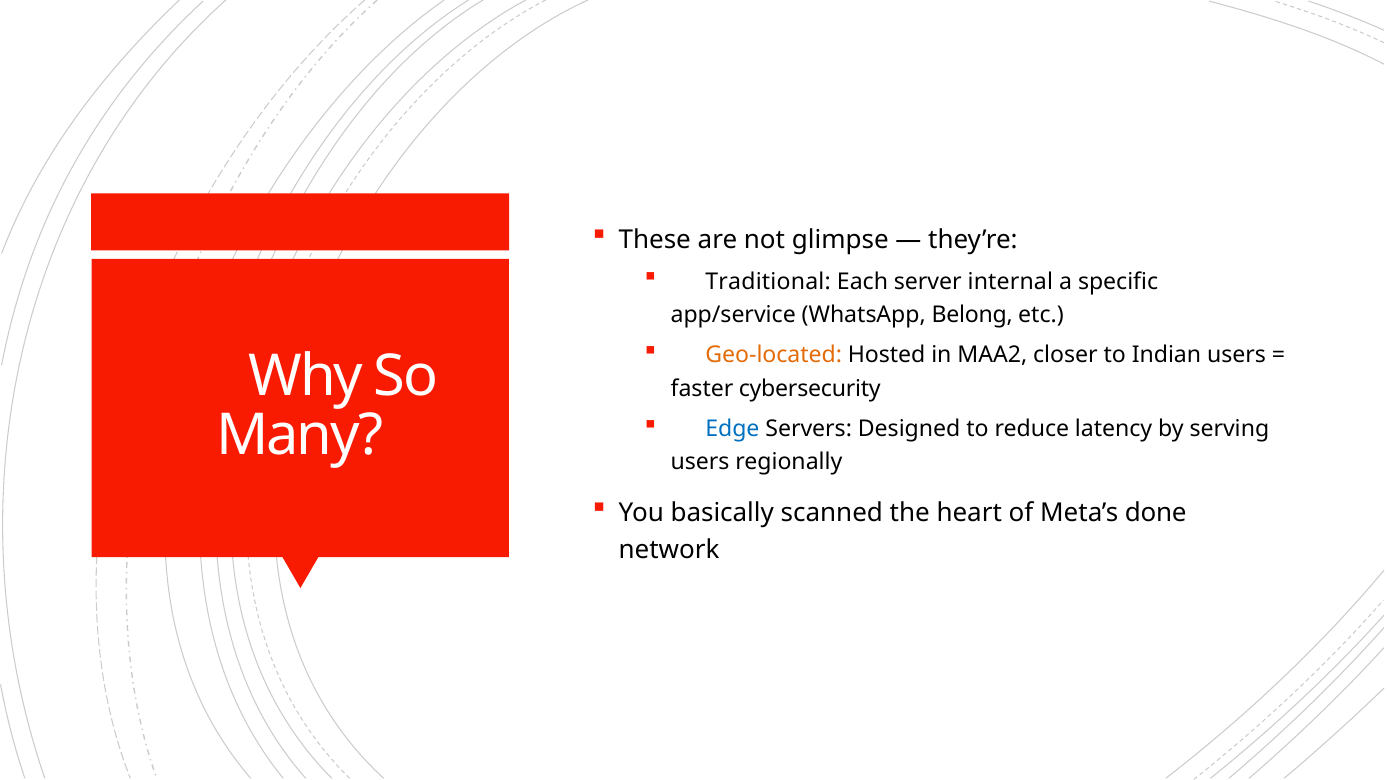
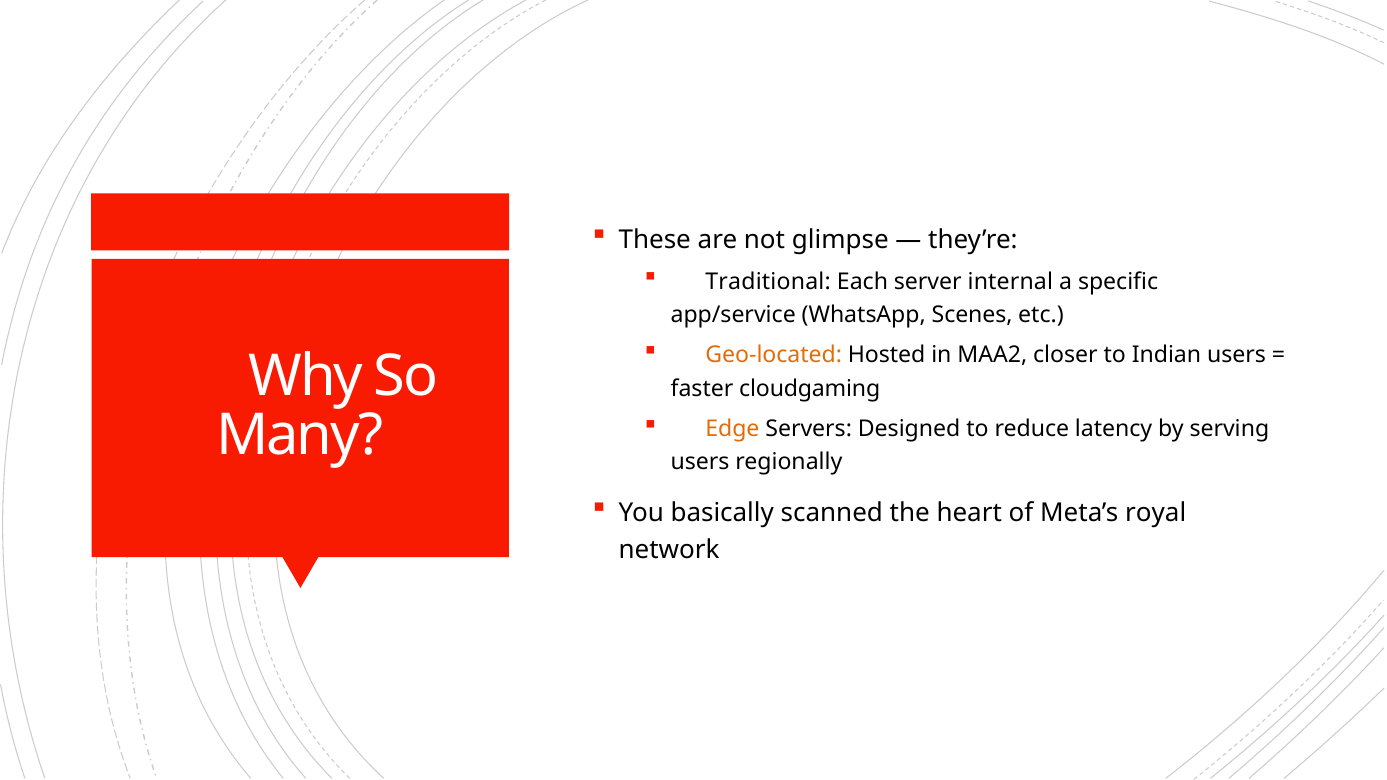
Belong: Belong -> Scenes (972, 315)
cybersecurity: cybersecurity -> cloudgaming (810, 389)
Edge colour: blue -> orange (732, 429)
done: done -> royal (1156, 513)
